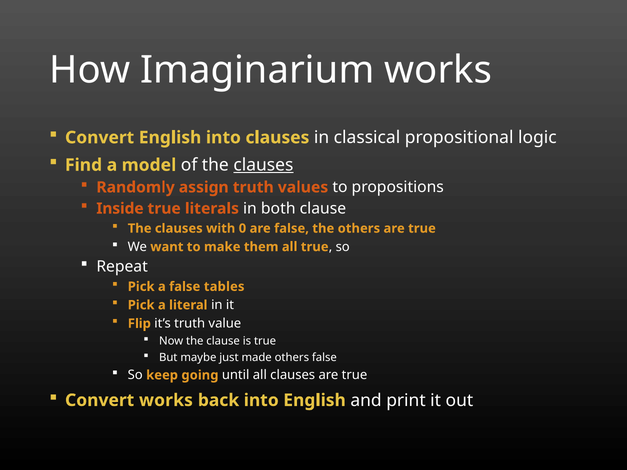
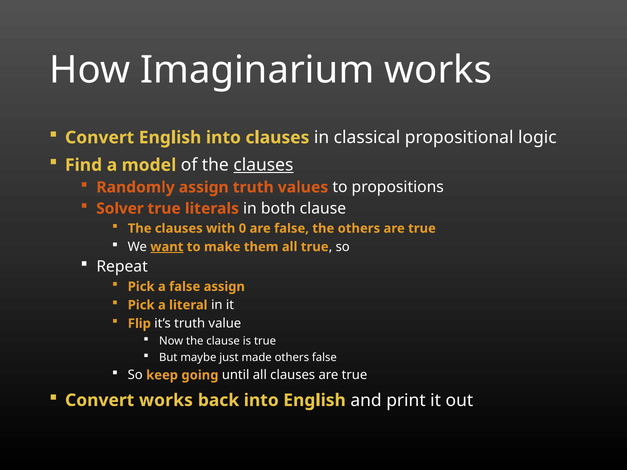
Inside: Inside -> Solver (120, 209)
want underline: none -> present (167, 247)
false tables: tables -> assign (224, 287)
